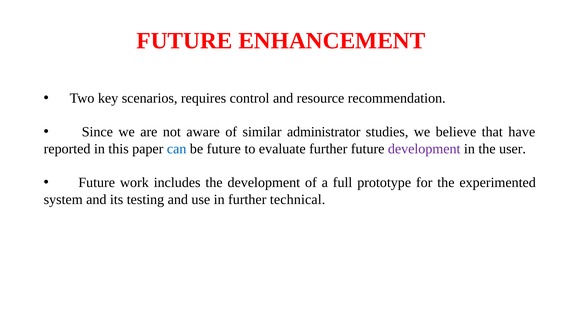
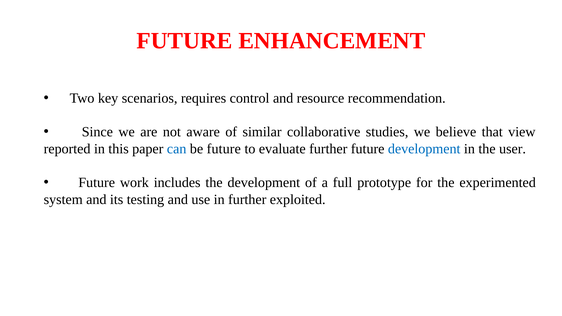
administrator: administrator -> collaborative (324, 132)
have: have -> view (522, 132)
development colour: purple -> blue (424, 149)
technical: technical -> exploited (298, 199)
